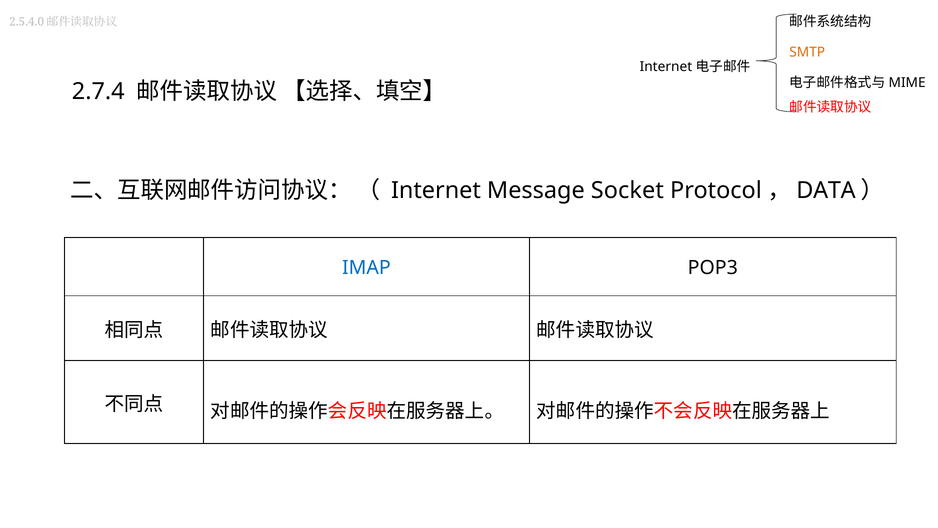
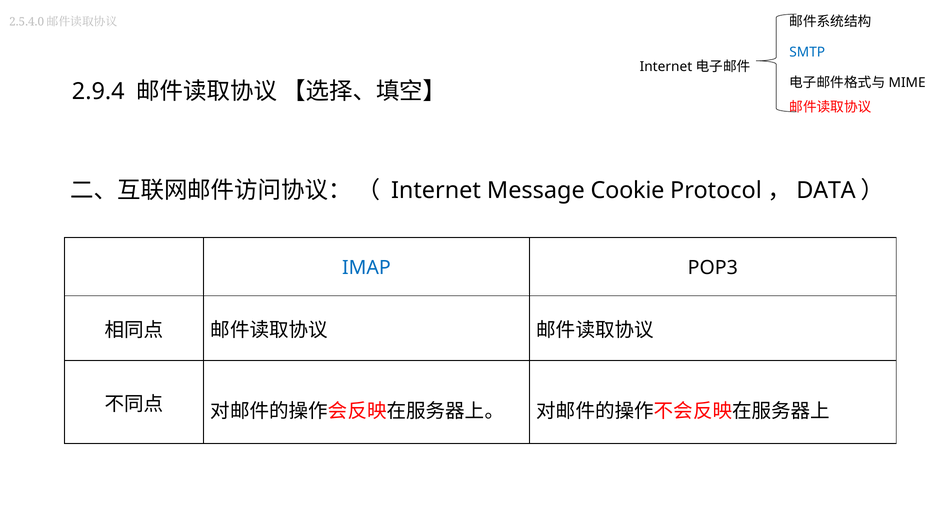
SMTP colour: orange -> blue (807, 52)
2.7.4: 2.7.4 -> 2.9.4 (98, 92)
Socket: Socket -> Cookie (628, 190)
